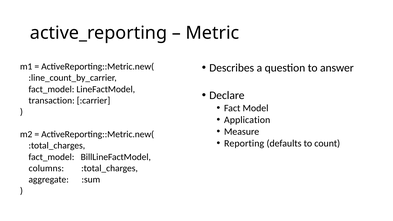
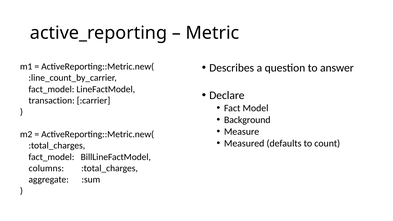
Application: Application -> Background (247, 120)
Reporting: Reporting -> Measured (244, 143)
